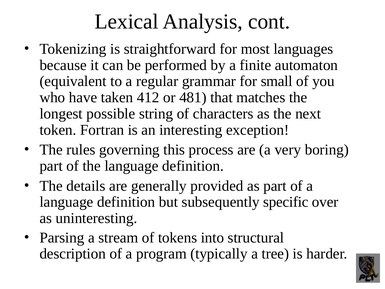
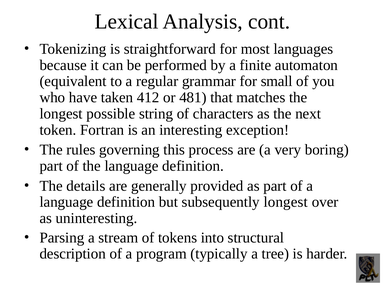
subsequently specific: specific -> longest (286, 202)
